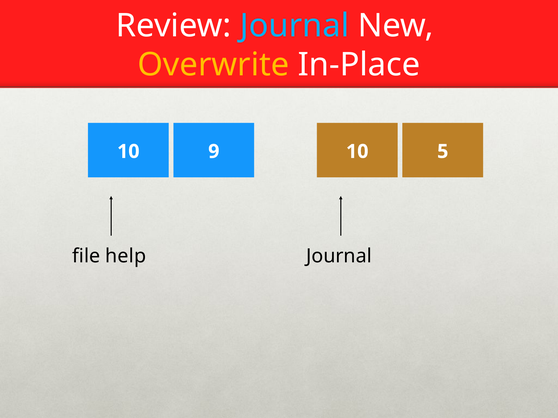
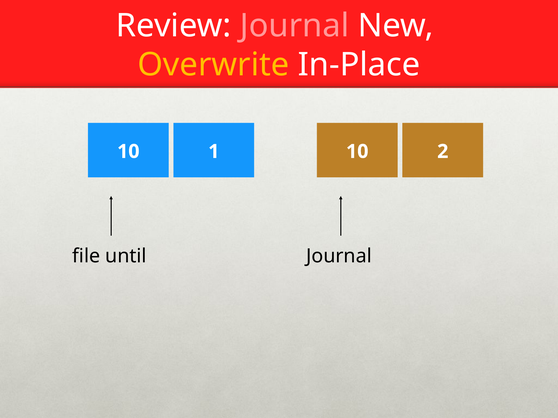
Journal colour: light blue -> pink (294, 26)
9: 9 -> 1 (214, 152)
5: 5 -> 2 (443, 152)
help: help -> until (126, 256)
